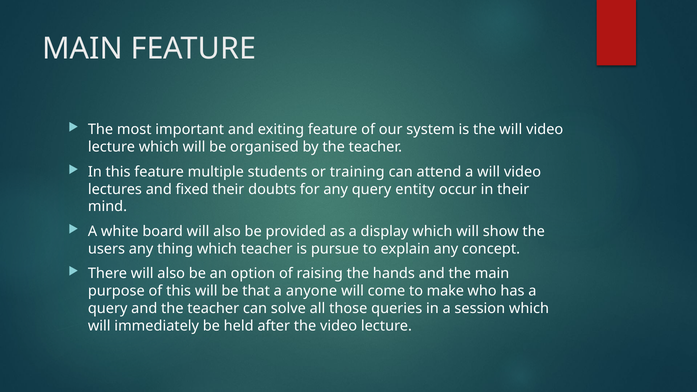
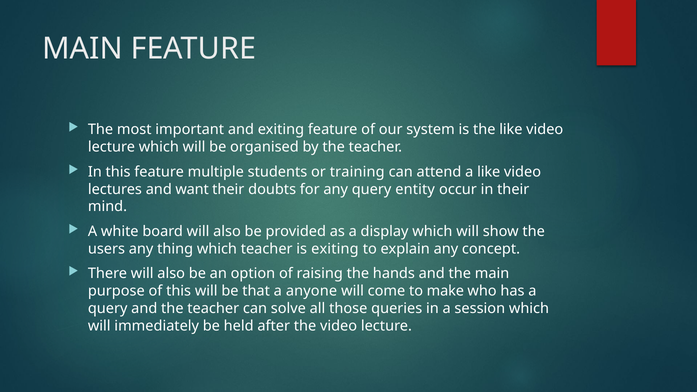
the will: will -> like (511, 130)
a will: will -> like (489, 172)
fixed: fixed -> want (192, 189)
is pursue: pursue -> exiting (335, 249)
